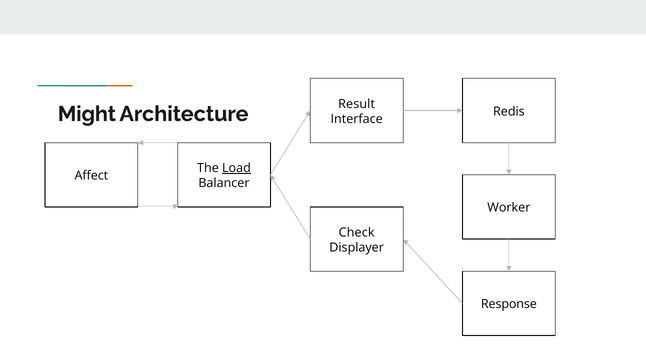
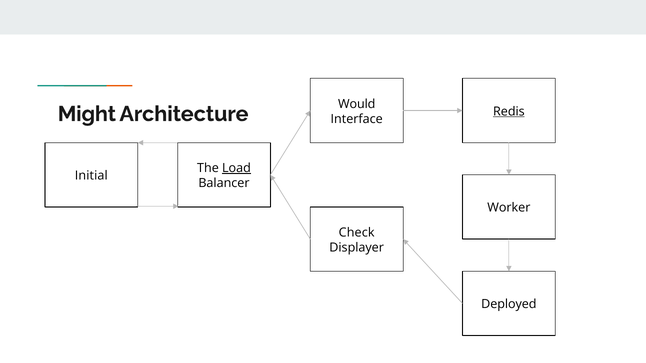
Result: Result -> Would (357, 104)
Redis underline: none -> present (509, 112)
Affect: Affect -> Initial (91, 176)
Response: Response -> Deployed (509, 305)
